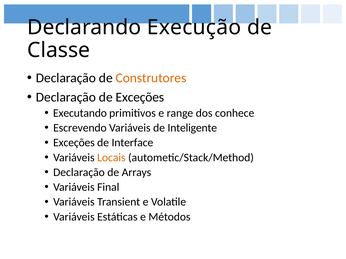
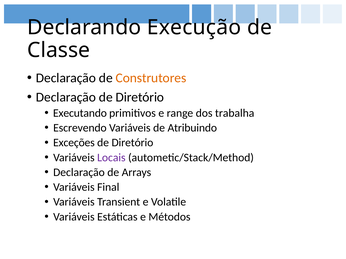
Declaração de Exceções: Exceções -> Diretório (140, 97)
conhece: conhece -> trabalha (235, 113)
Inteligente: Inteligente -> Atribuindo (192, 128)
Interface: Interface -> Diretório (132, 143)
Locais colour: orange -> purple (111, 158)
